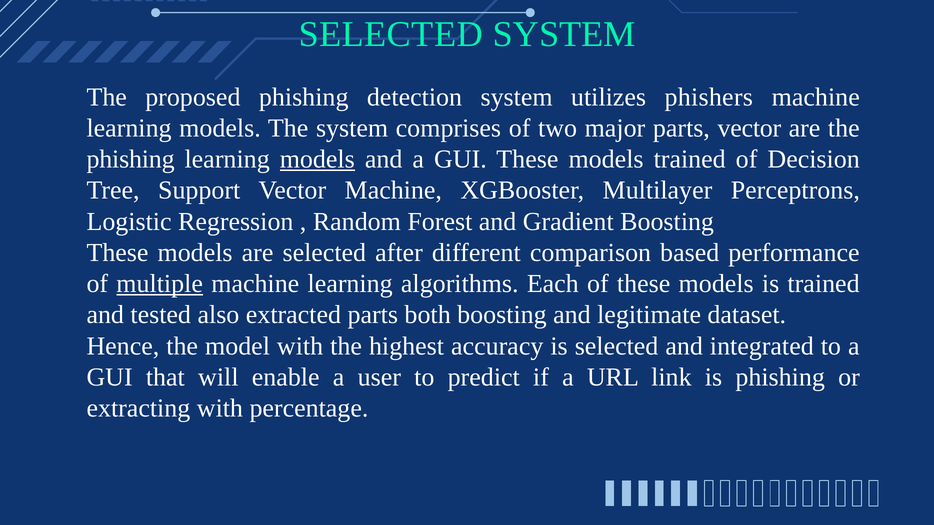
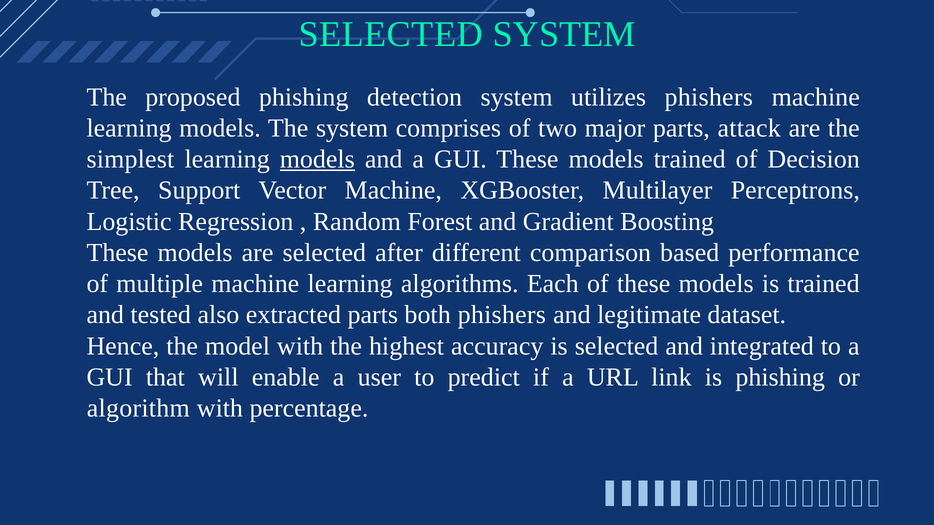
parts vector: vector -> attack (749, 128)
phishing: phishing -> simplest (130, 159)
multiple underline: present -> none (160, 284)
both boosting: boosting -> phishers (502, 315)
extracting: extracting -> algorithm (138, 409)
